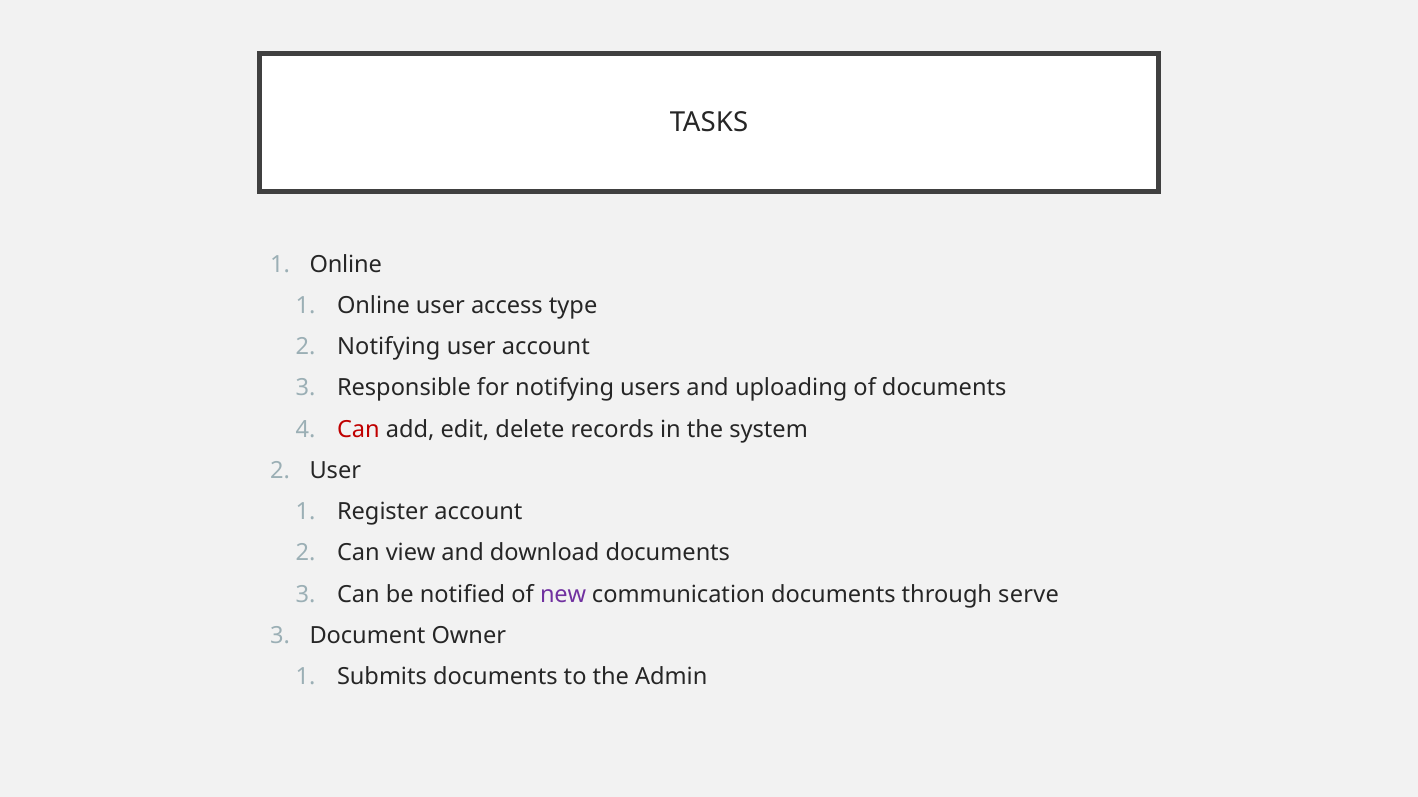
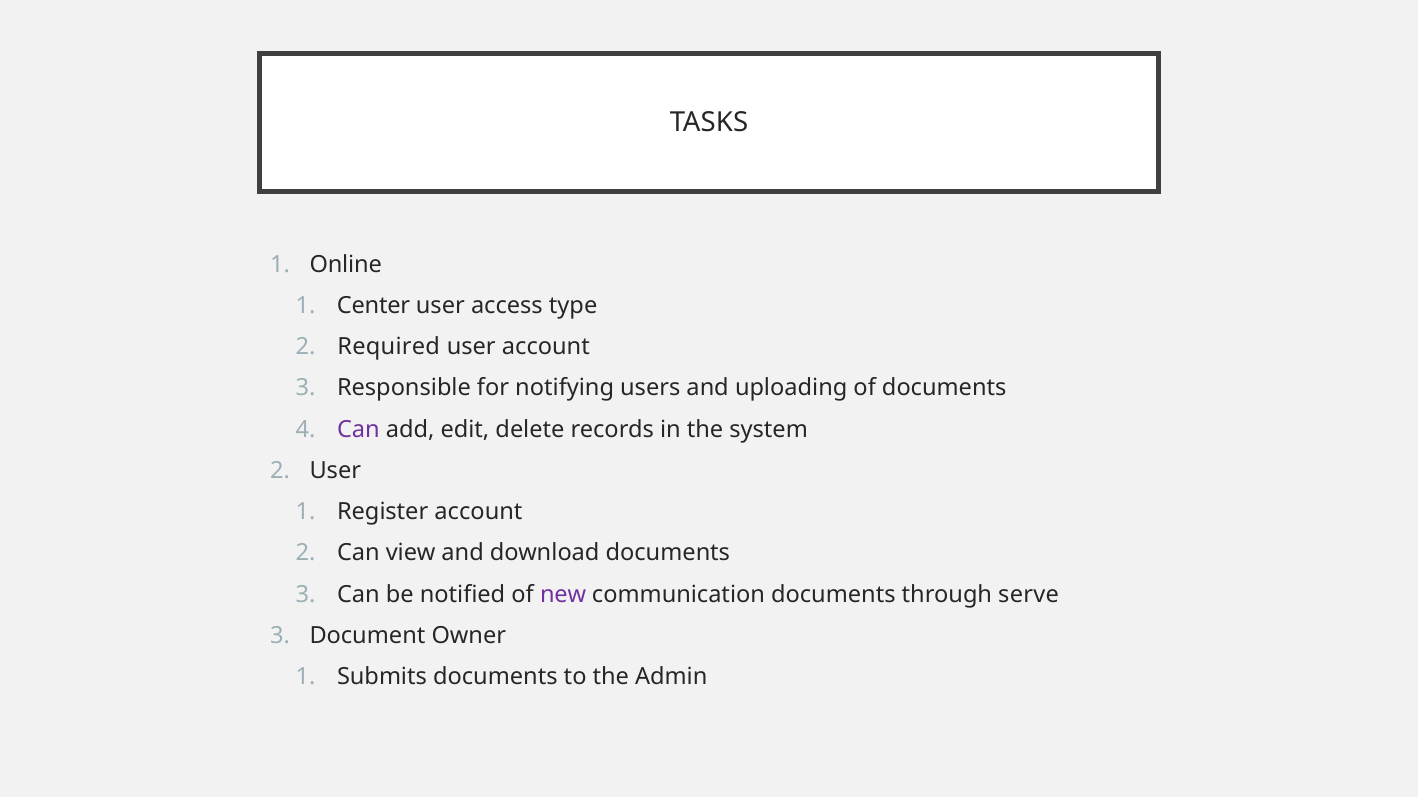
Online: Online -> Center (374, 306)
Notifying: Notifying -> Required (389, 347)
Can colour: red -> purple (358, 430)
